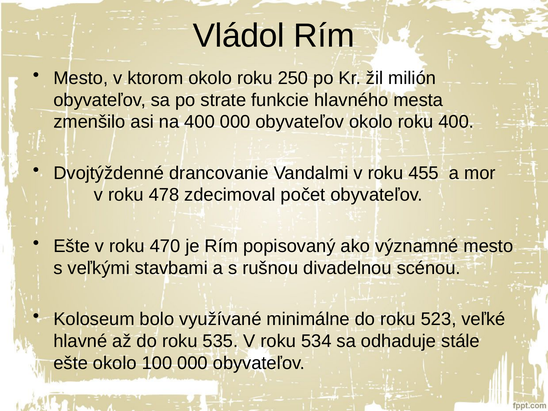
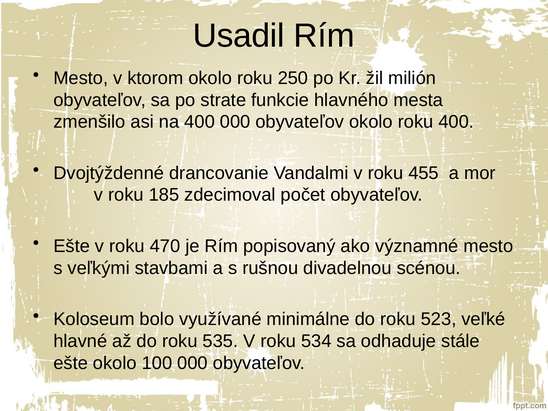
Vládol: Vládol -> Usadil (239, 36)
478: 478 -> 185 (164, 195)
